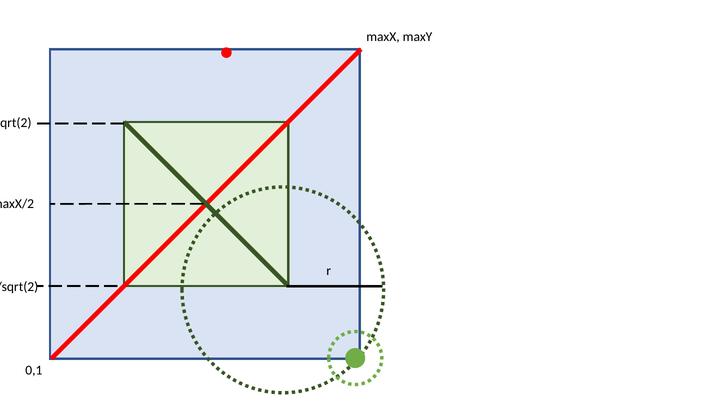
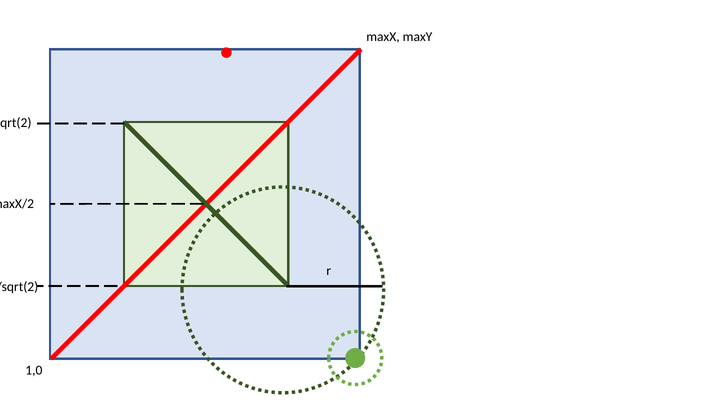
0,1: 0,1 -> 1,0 (34, 371)
